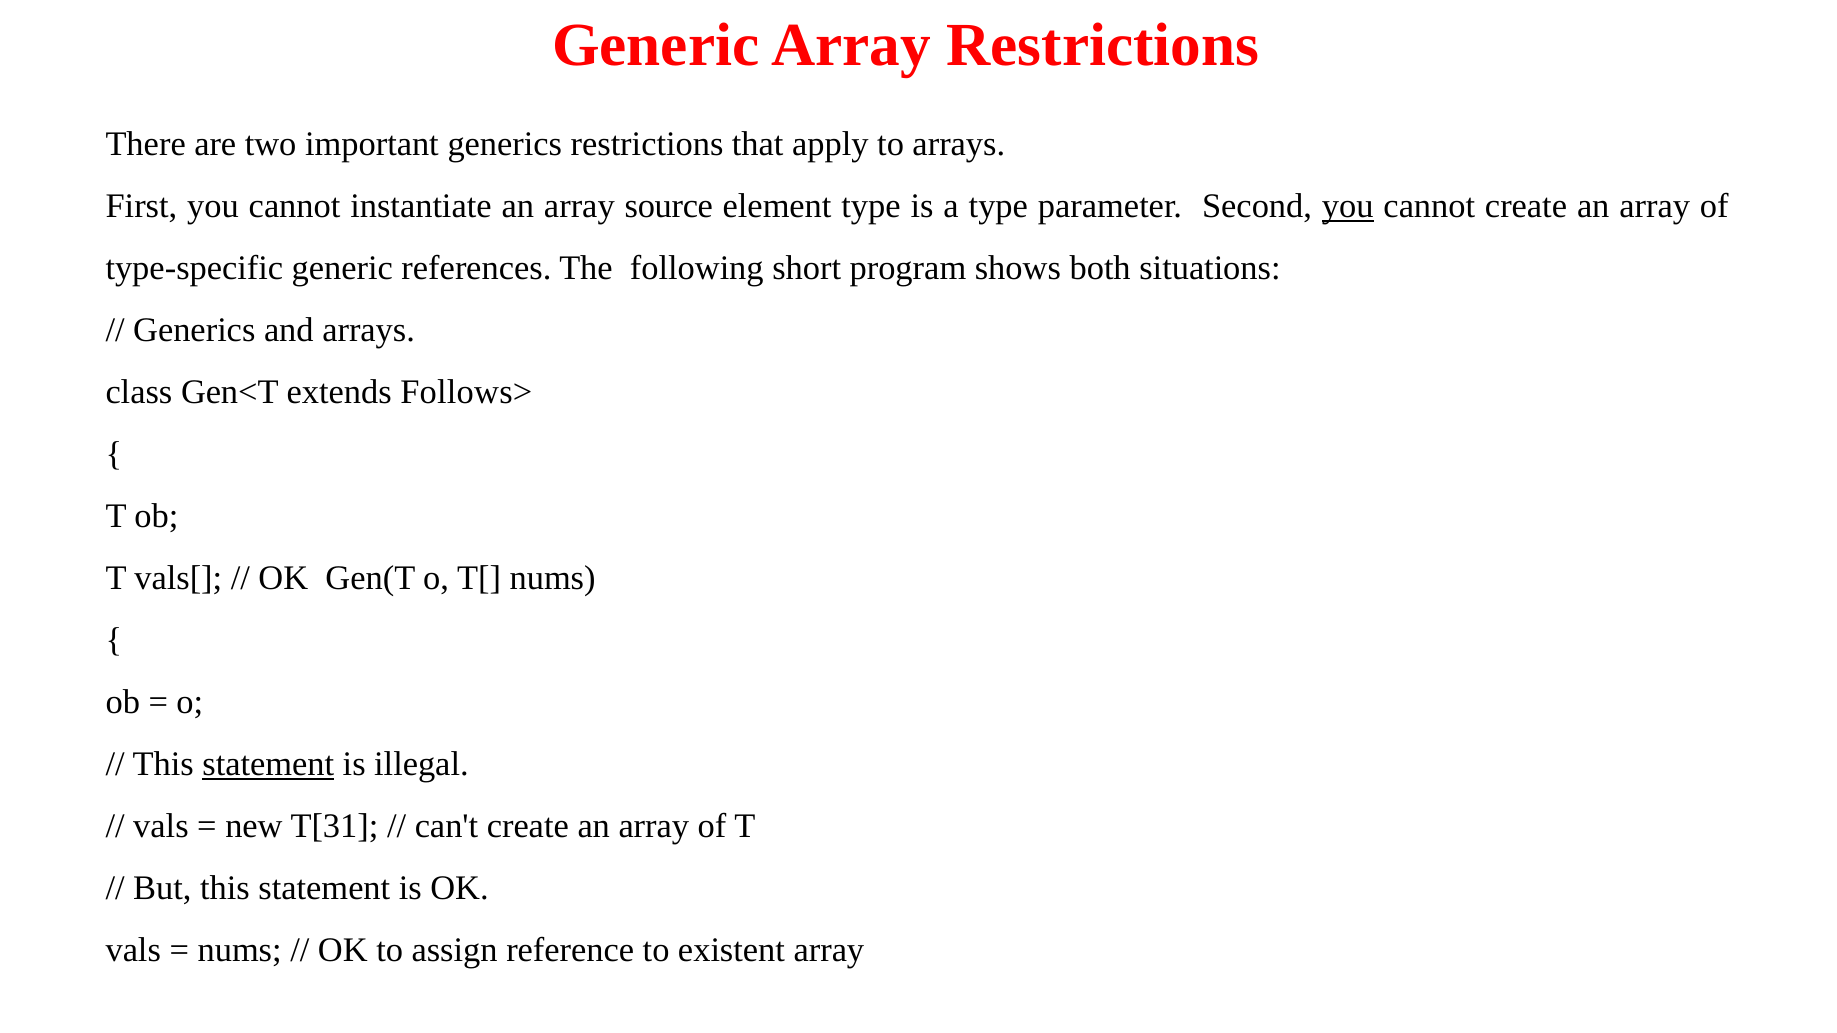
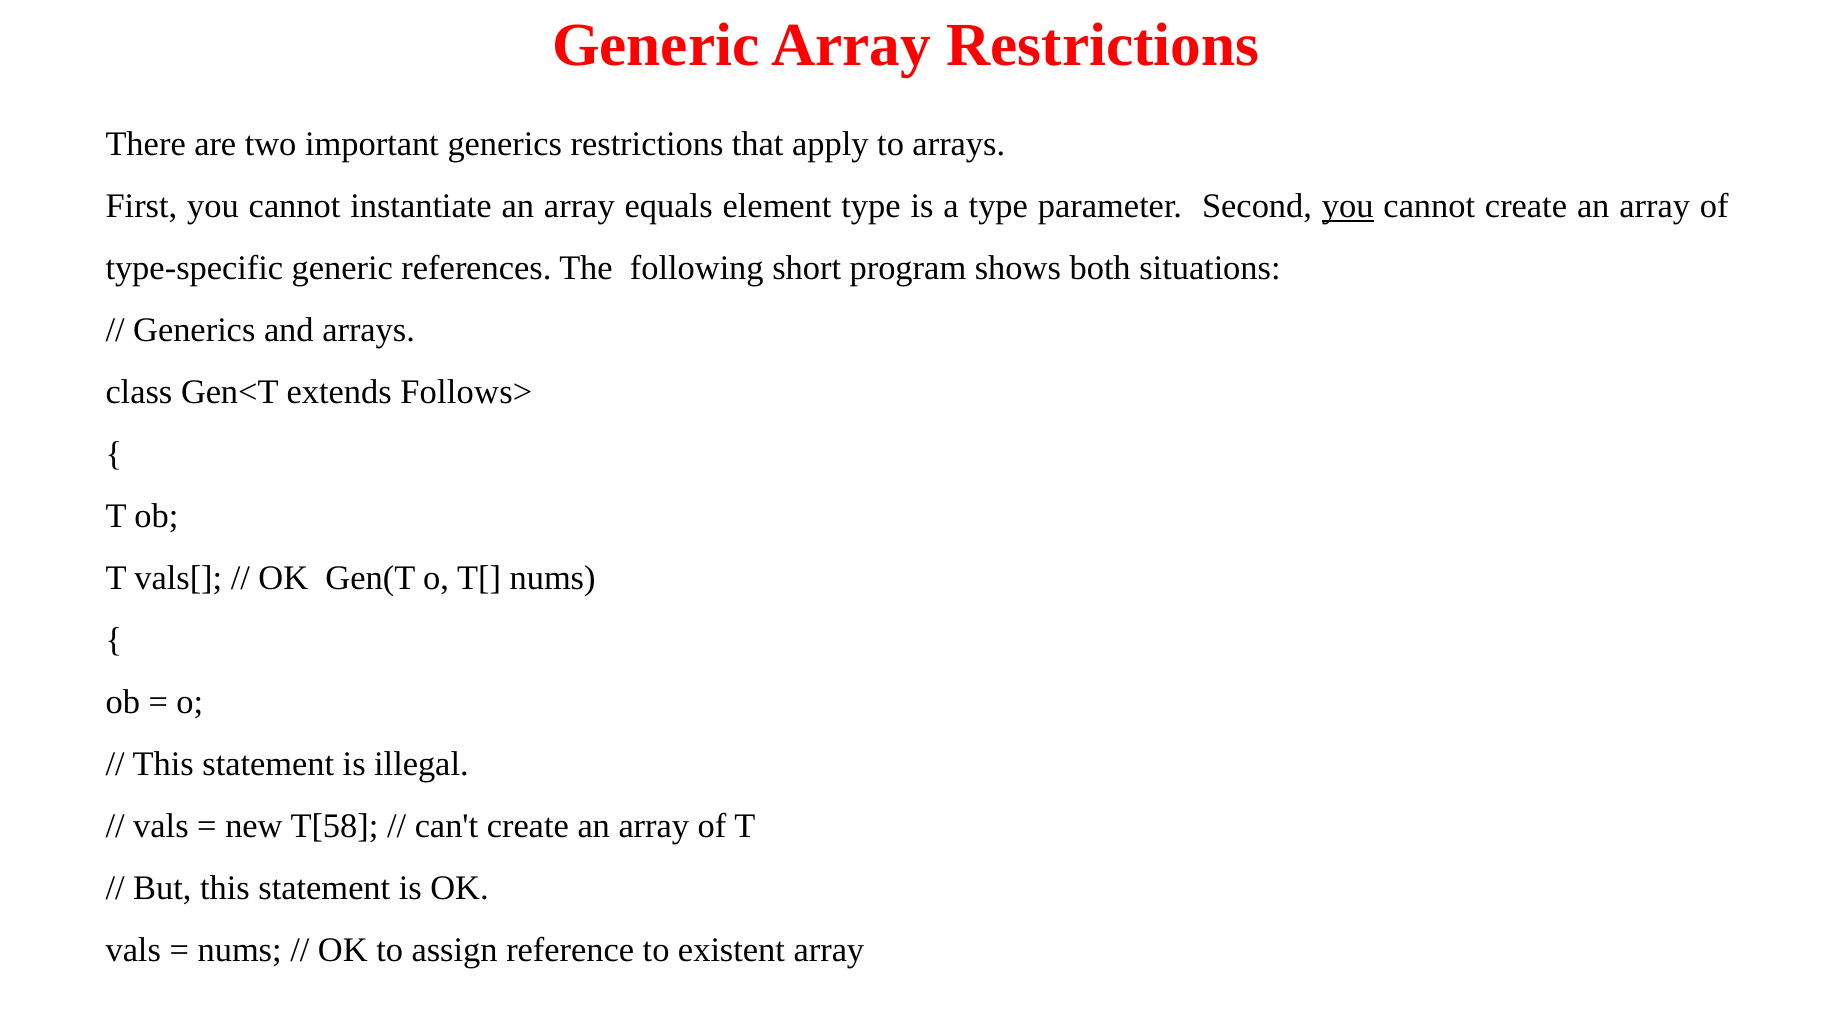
source: source -> equals (669, 206)
statement underline: present -> none (268, 764)
T[31: T[31 -> T[58 (334, 826)
